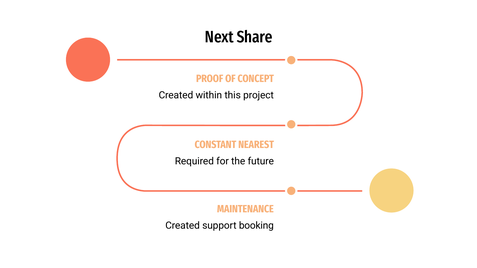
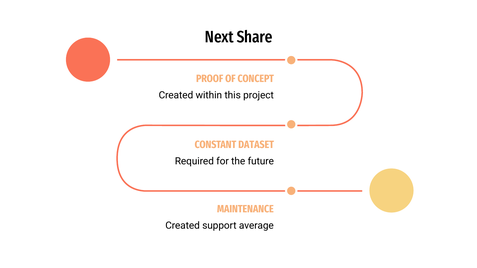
NEAREST: NEAREST -> DATASET (256, 145)
booking: booking -> average (256, 226)
